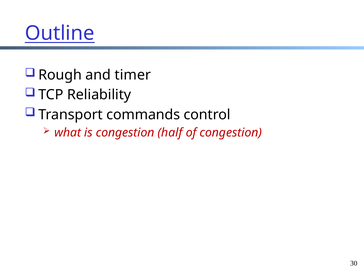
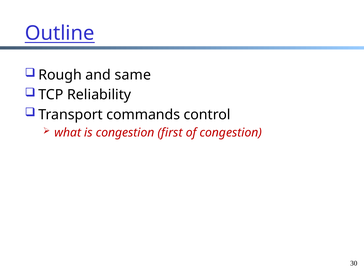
timer: timer -> same (133, 75)
half: half -> first (170, 133)
